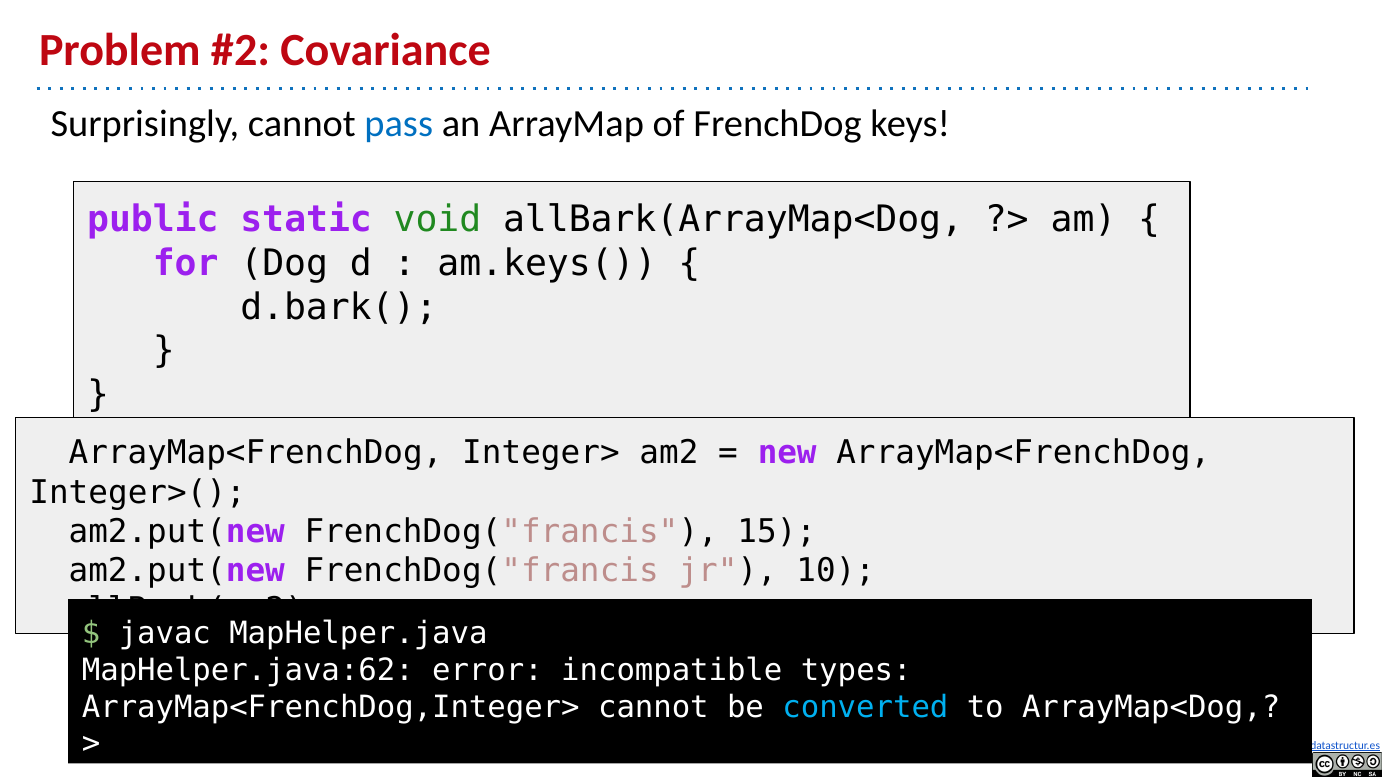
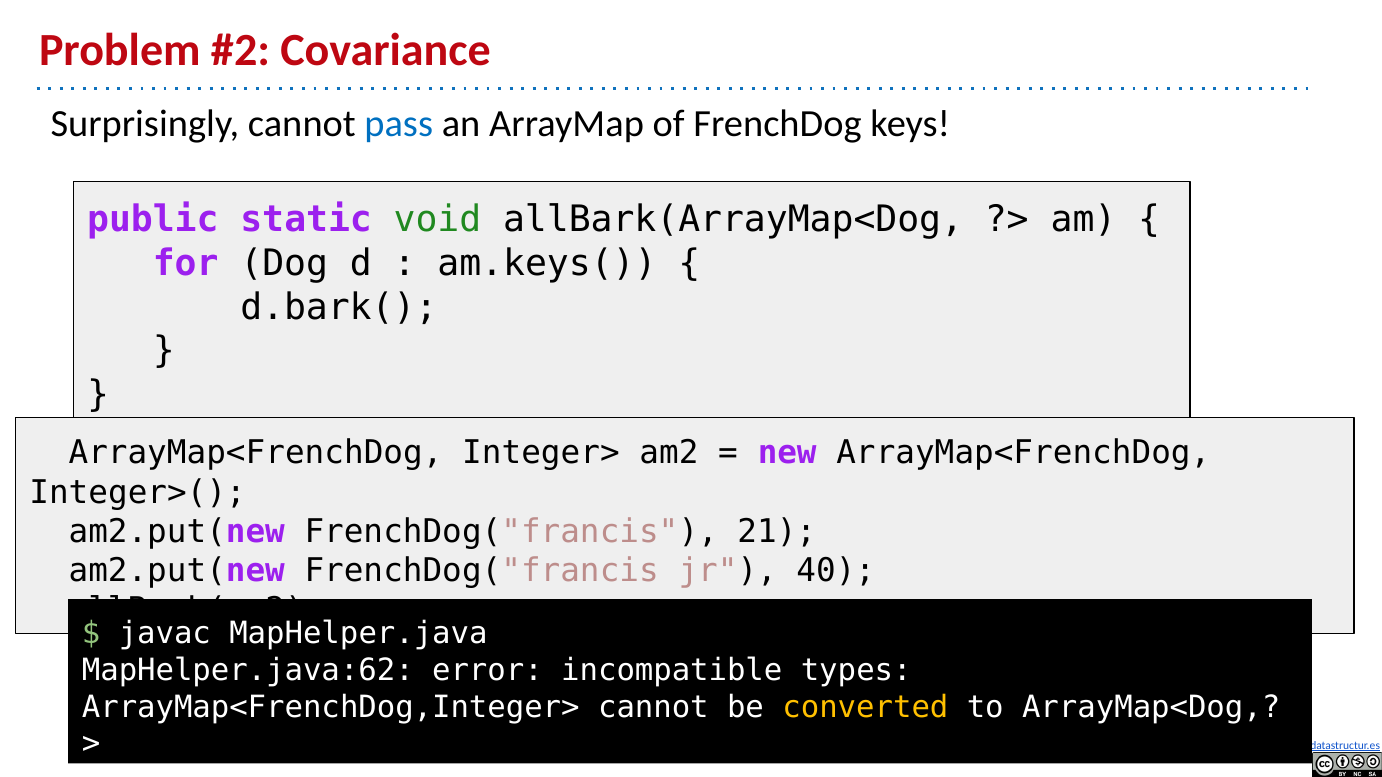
15: 15 -> 21 (777, 532)
10: 10 -> 40 (836, 571)
converted colour: light blue -> yellow (865, 707)
